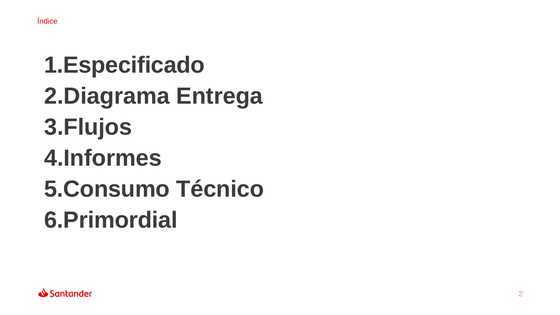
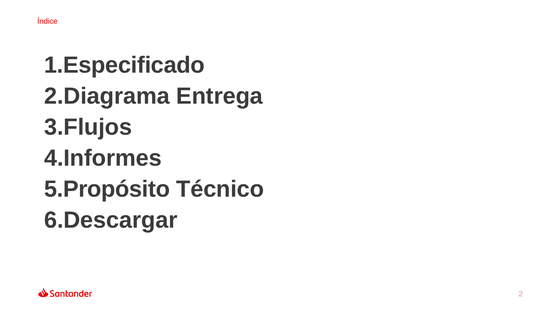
5.Consumo: 5.Consumo -> 5.Propósito (107, 189)
6.Primordial: 6.Primordial -> 6.Descargar (111, 220)
